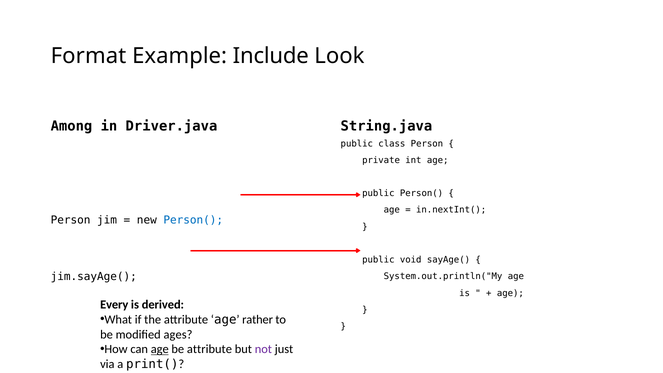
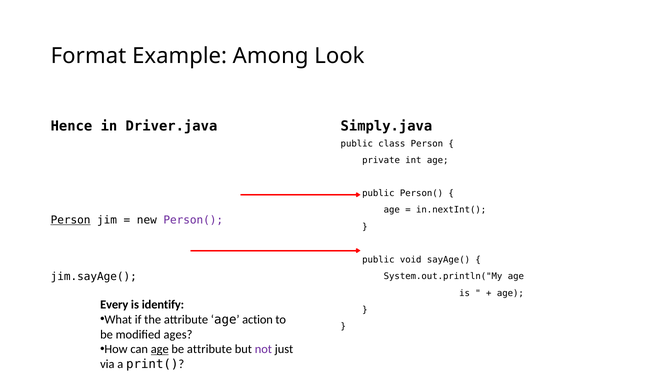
Include: Include -> Among (271, 56)
Among: Among -> Hence (71, 126)
String.java: String.java -> Simply.java (386, 126)
Person underline: none -> present (71, 220)
Person( colour: blue -> purple (193, 220)
derived: derived -> identify (163, 305)
rather: rather -> action (258, 319)
